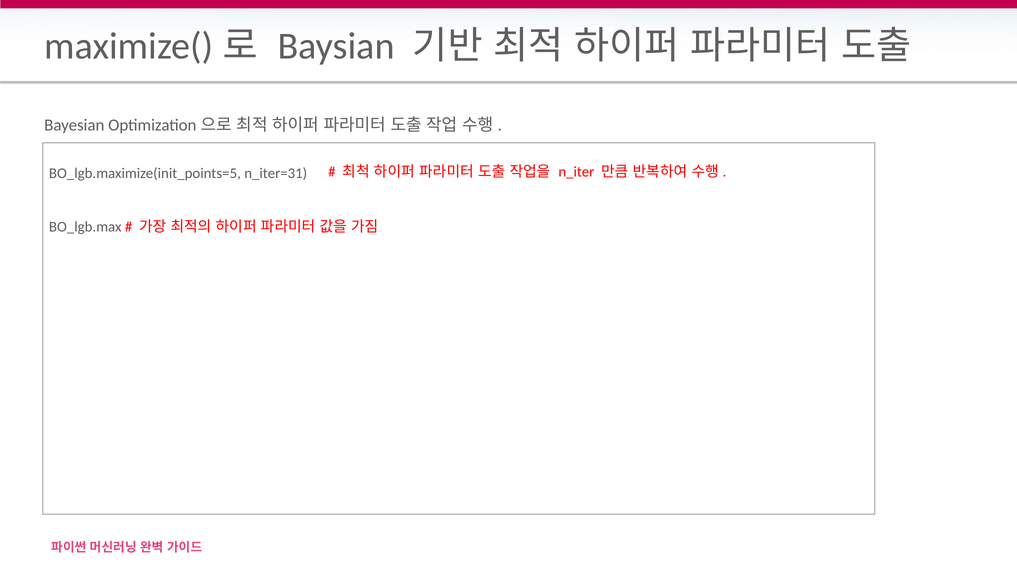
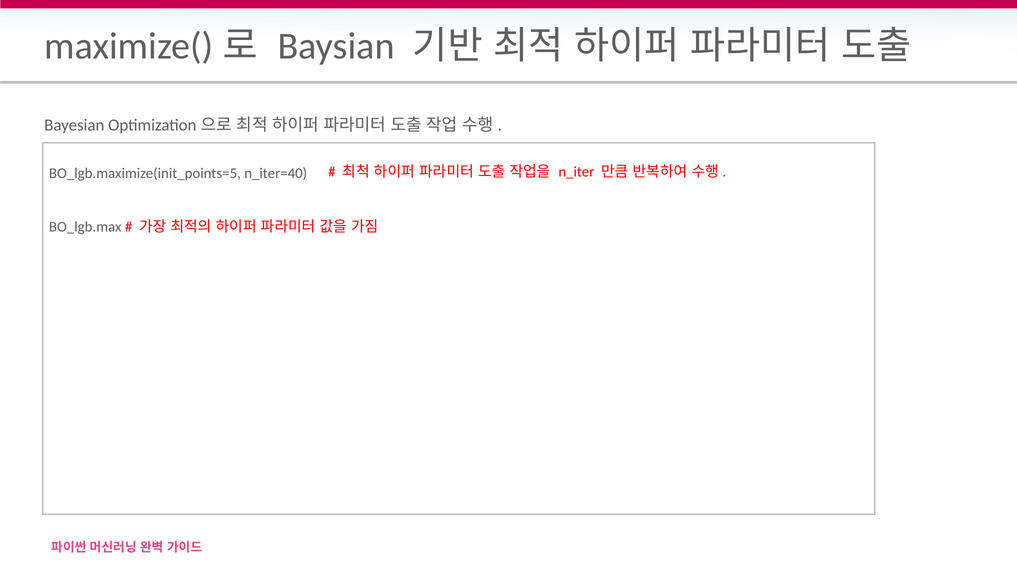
n_iter=31: n_iter=31 -> n_iter=40 (276, 174)
